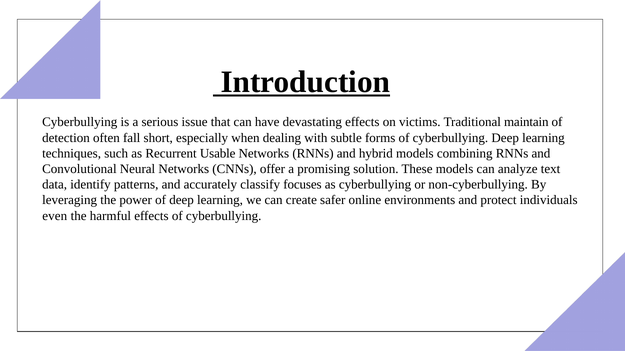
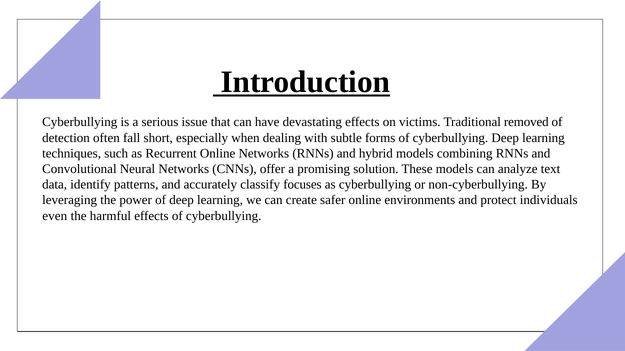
maintain: maintain -> removed (526, 122)
Recurrent Usable: Usable -> Online (218, 154)
